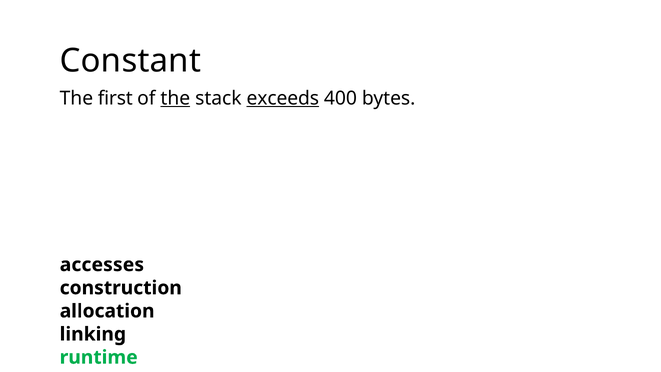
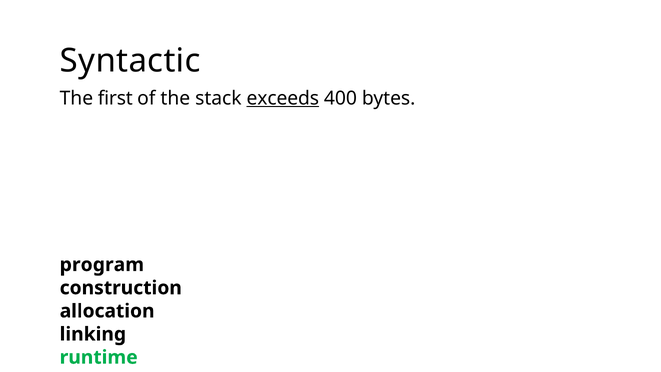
Constant: Constant -> Syntactic (130, 61)
the underline: present -> none (175, 98)
accesses: accesses -> program (102, 265)
